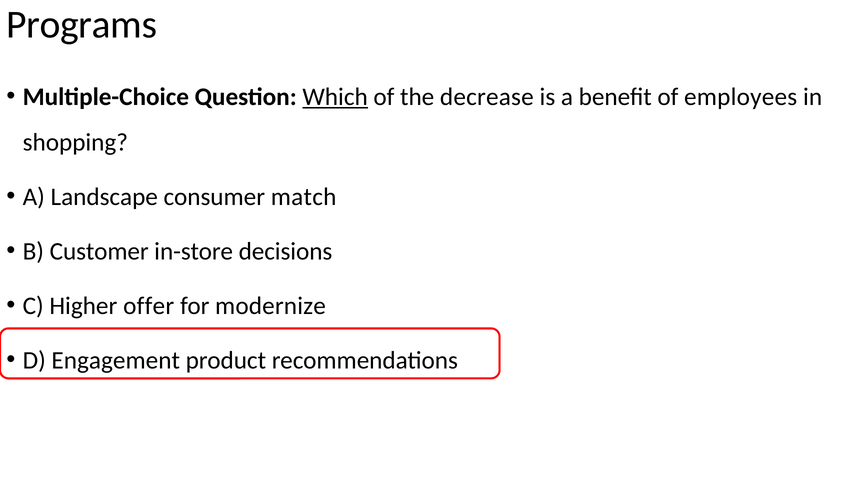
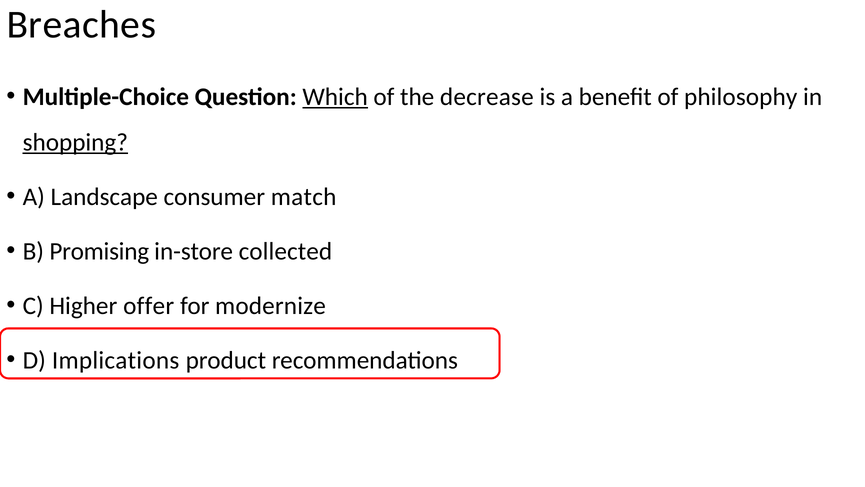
Programs: Programs -> Breaches (81, 24)
employees: employees -> philosophy (741, 97)
shopping underline: none -> present (75, 142)
Customer: Customer -> Promising (99, 251)
decisions: decisions -> collected (285, 251)
Engagement: Engagement -> Implications (116, 360)
